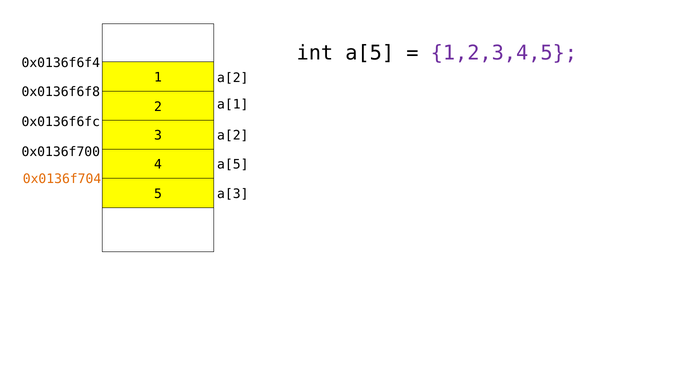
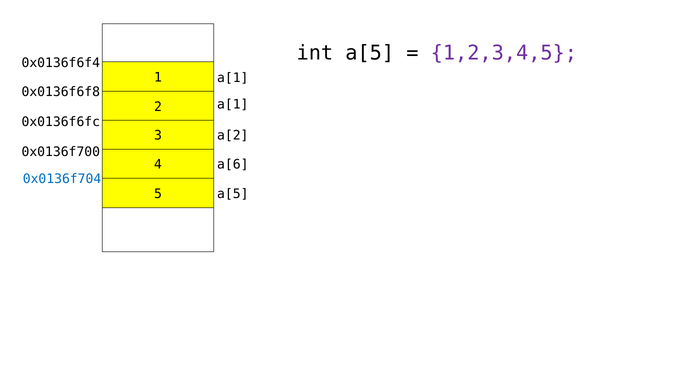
1 a[2: a[2 -> a[1 (233, 78)
4 a[5: a[5 -> a[6 (233, 164)
0x0136f704 colour: orange -> blue (62, 179)
5 a[3: a[3 -> a[5 (233, 193)
